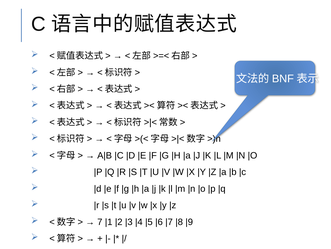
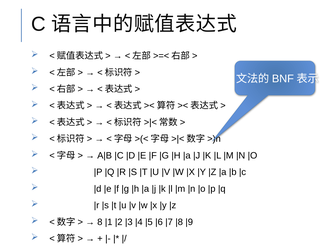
7: 7 -> 8 (100, 221)
